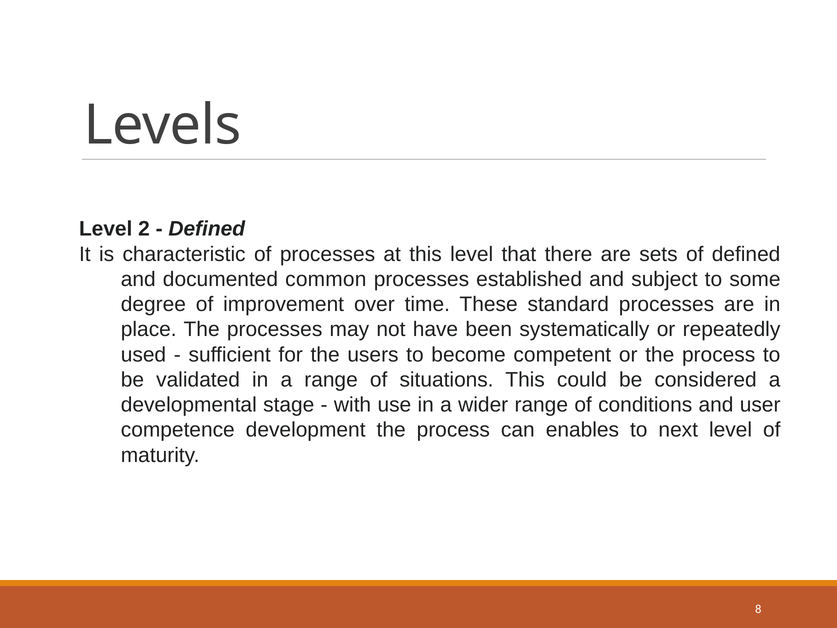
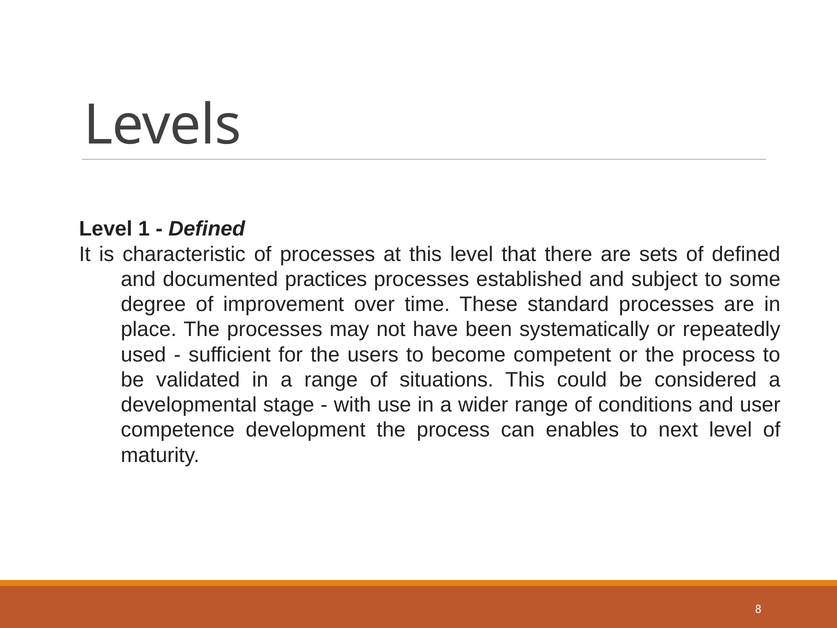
2: 2 -> 1 (144, 229)
common: common -> practices (326, 279)
